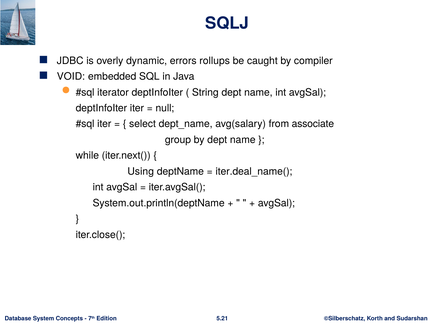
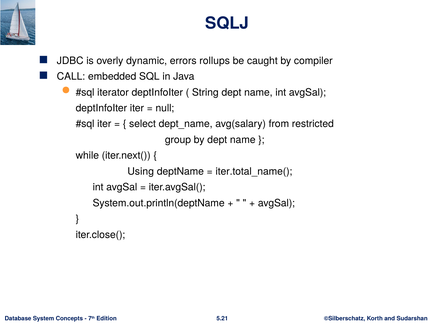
VOID: VOID -> CALL (71, 76)
associate: associate -> restricted (313, 124)
iter.deal_name(: iter.deal_name( -> iter.total_name( (254, 171)
